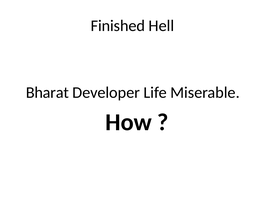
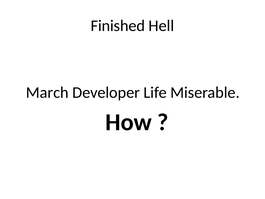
Bharat: Bharat -> March (47, 92)
